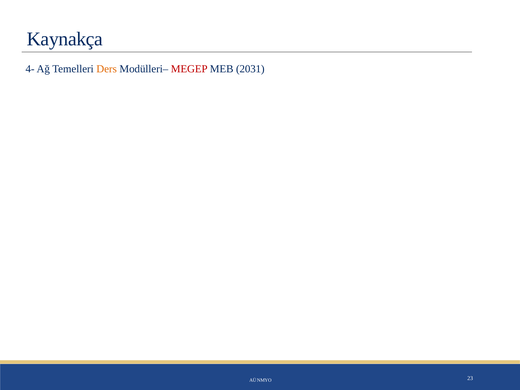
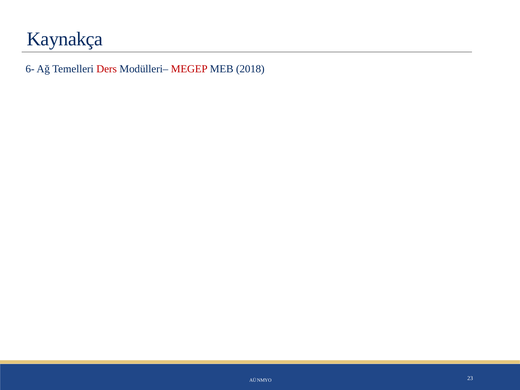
4-: 4- -> 6- (30, 69)
Ders colour: orange -> red (107, 69)
2031: 2031 -> 2018 (250, 69)
